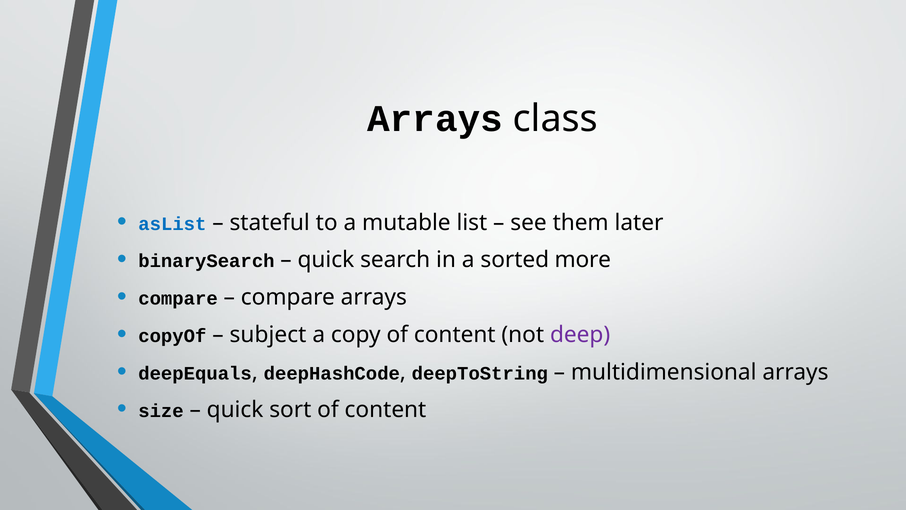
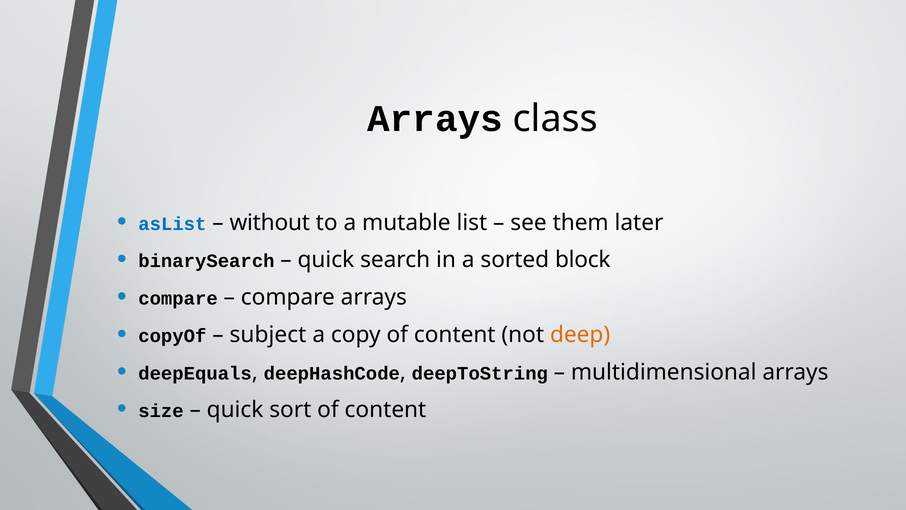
stateful: stateful -> without (270, 222)
more: more -> block (583, 260)
deep colour: purple -> orange (580, 335)
